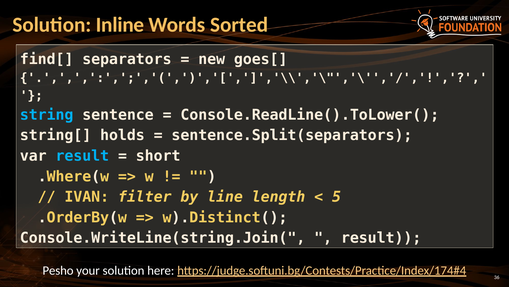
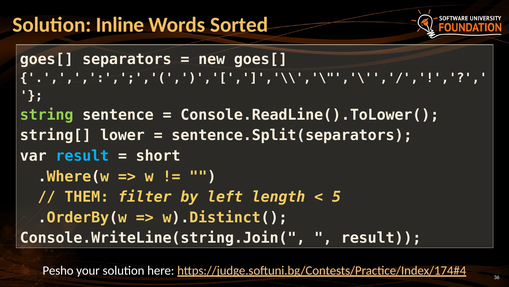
find[: find[ -> goes[ (47, 59)
string colour: light blue -> light green (47, 115)
holds: holds -> lower (122, 135)
IVAN: IVAN -> THEM (87, 197)
line: line -> left (225, 197)
